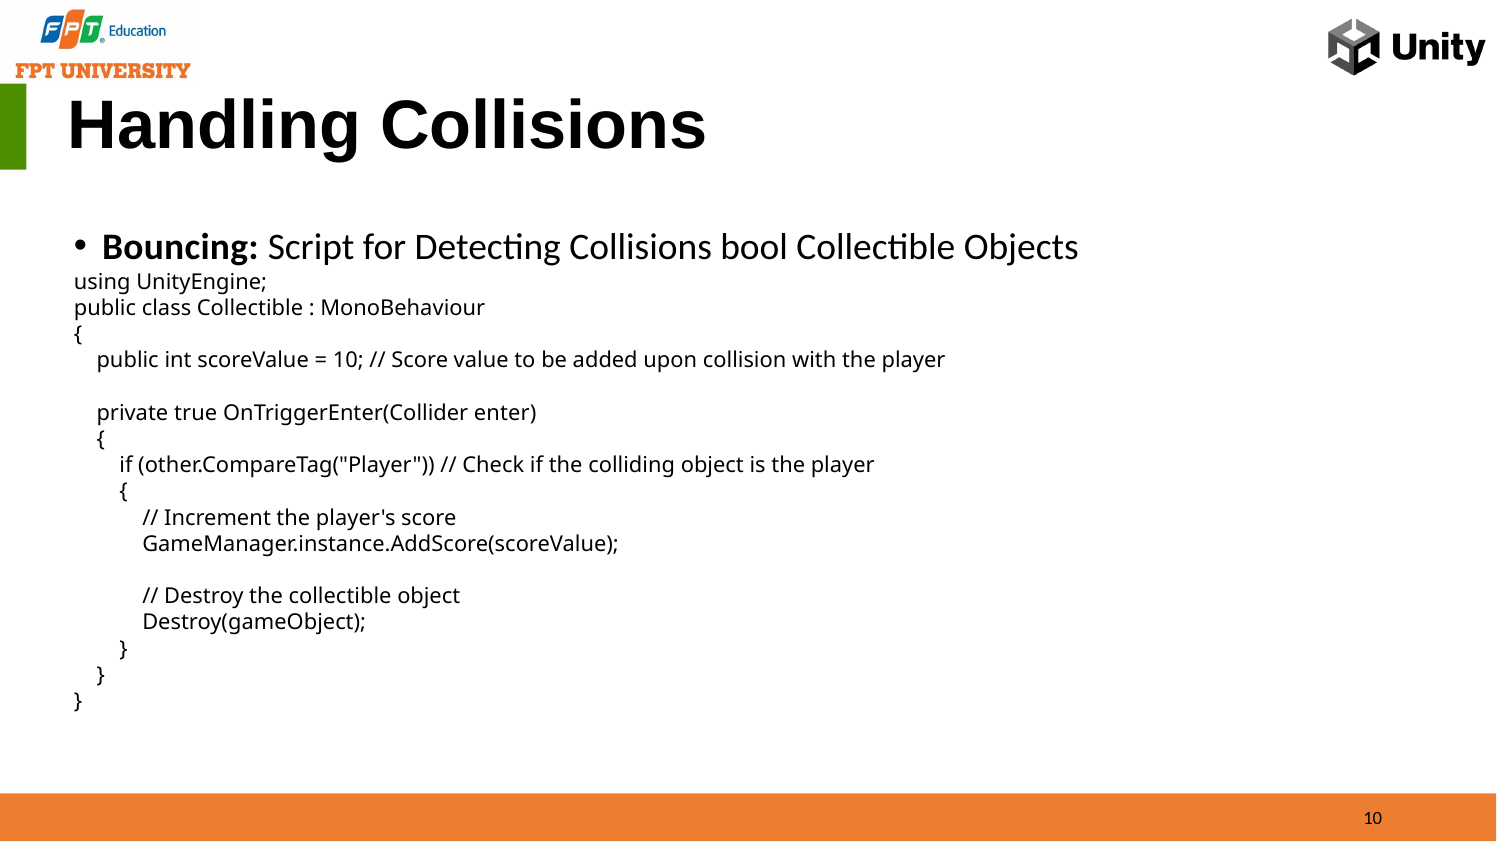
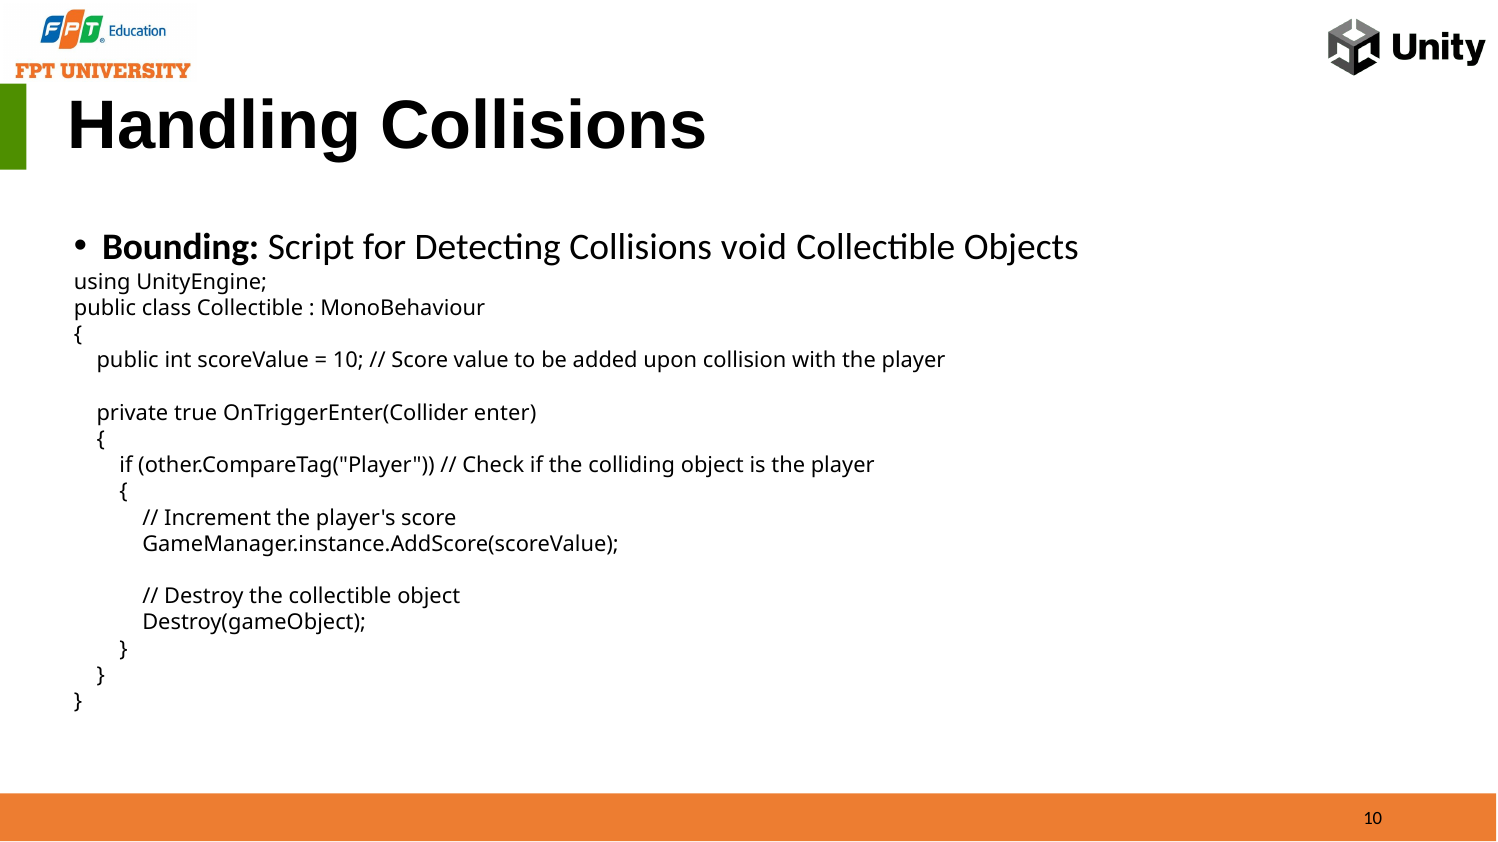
Bouncing: Bouncing -> Bounding (181, 248)
bool: bool -> void (754, 248)
